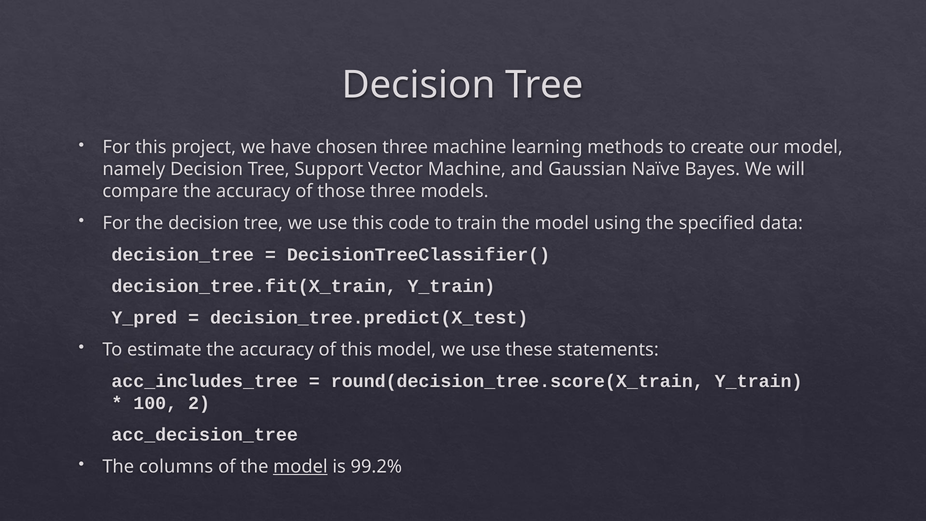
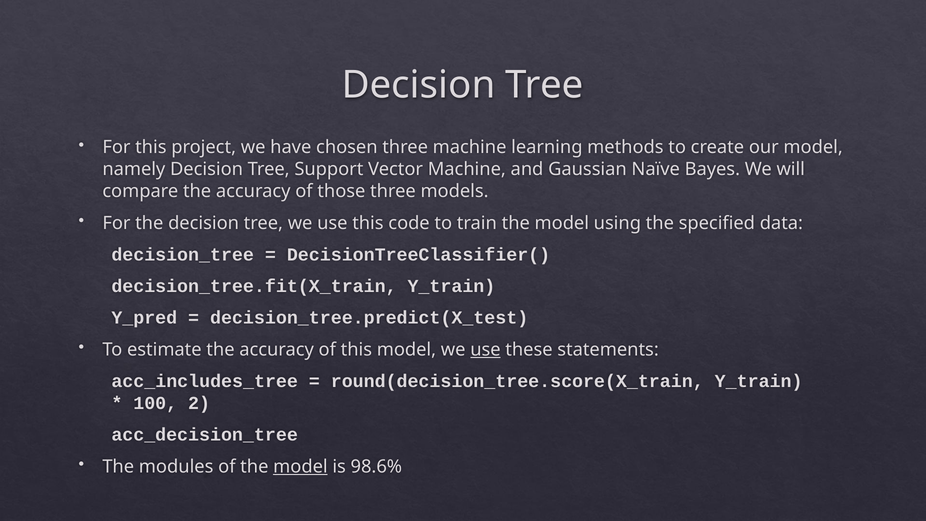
use underline: none -> present (485, 349)
columns: columns -> modules (176, 466)
99.2%: 99.2% -> 98.6% (376, 466)
